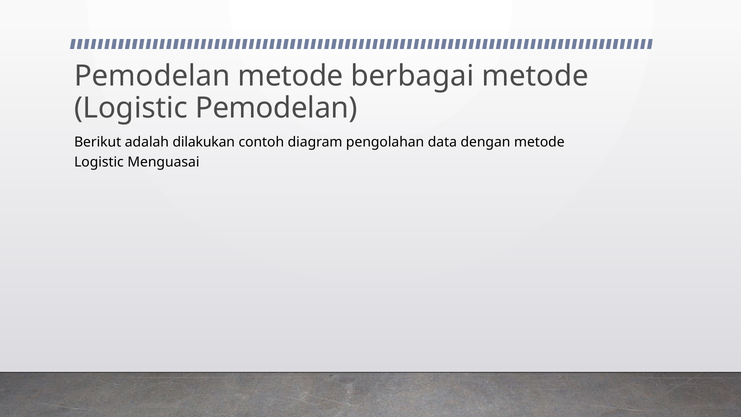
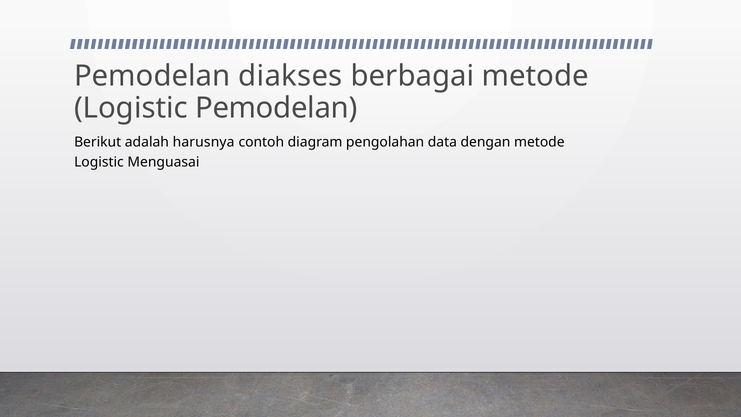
Pemodelan metode: metode -> diakses (290, 76)
dilakukan: dilakukan -> harusnya (204, 142)
